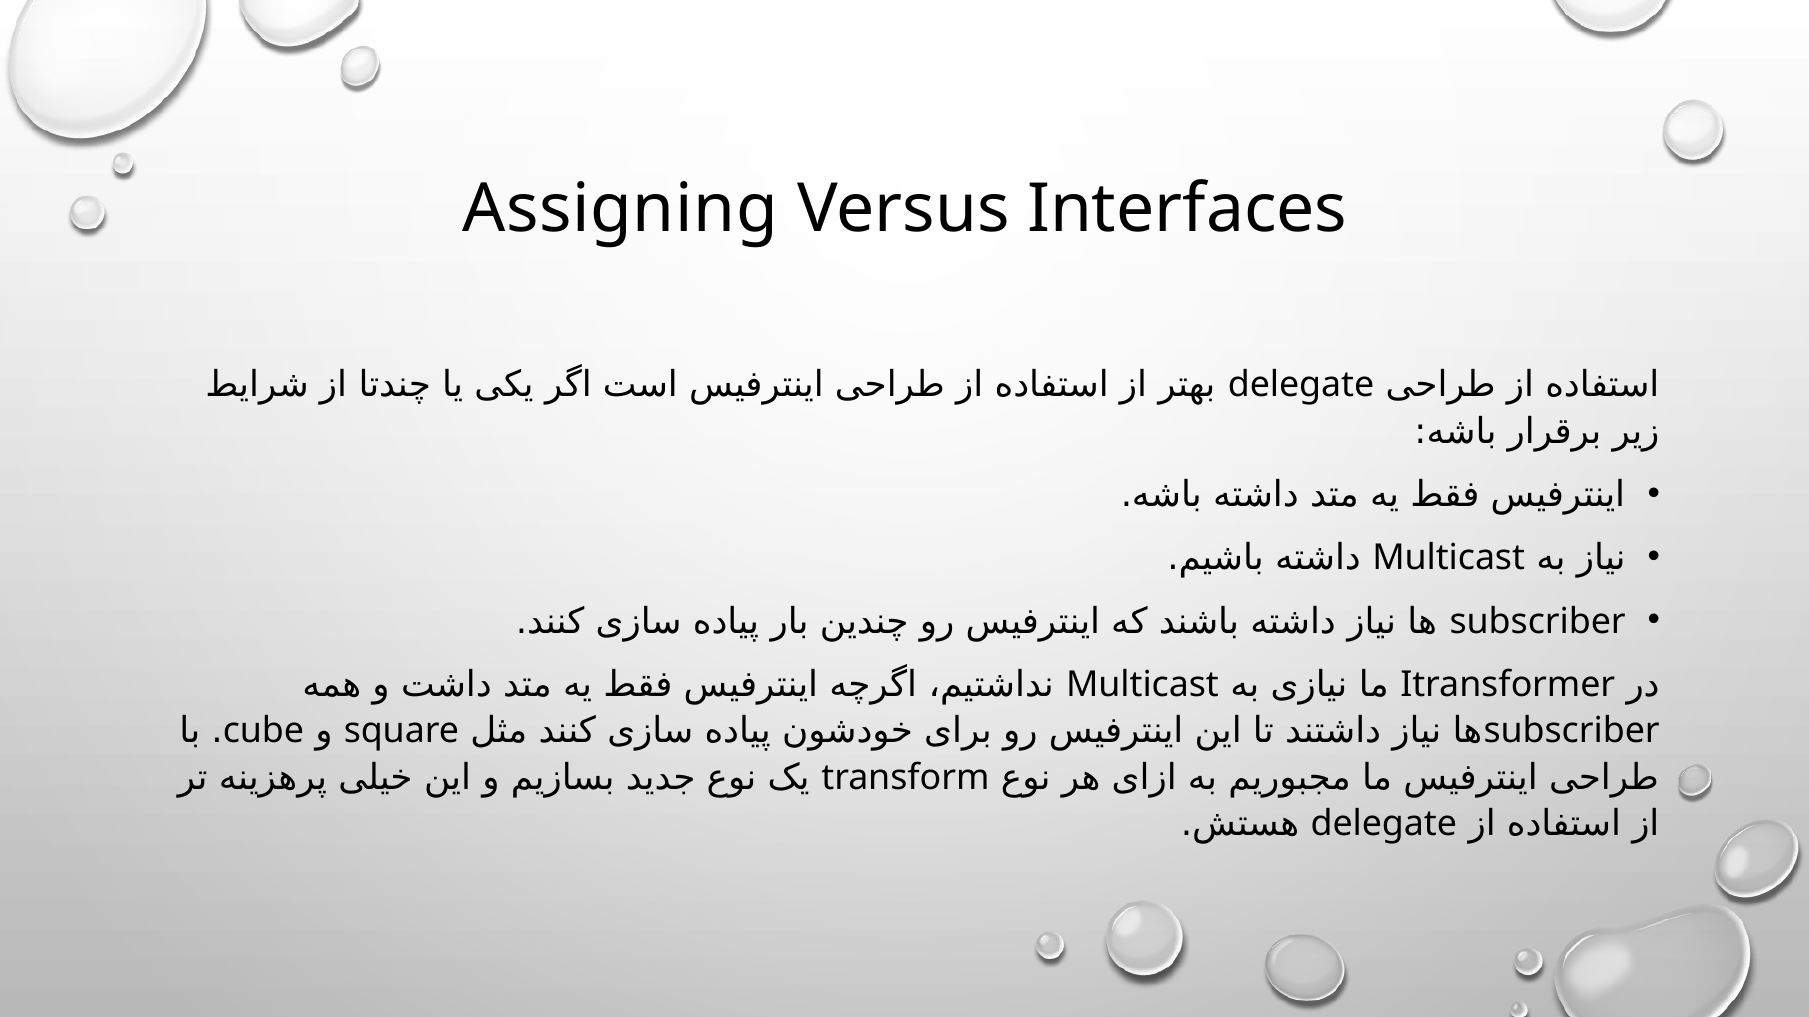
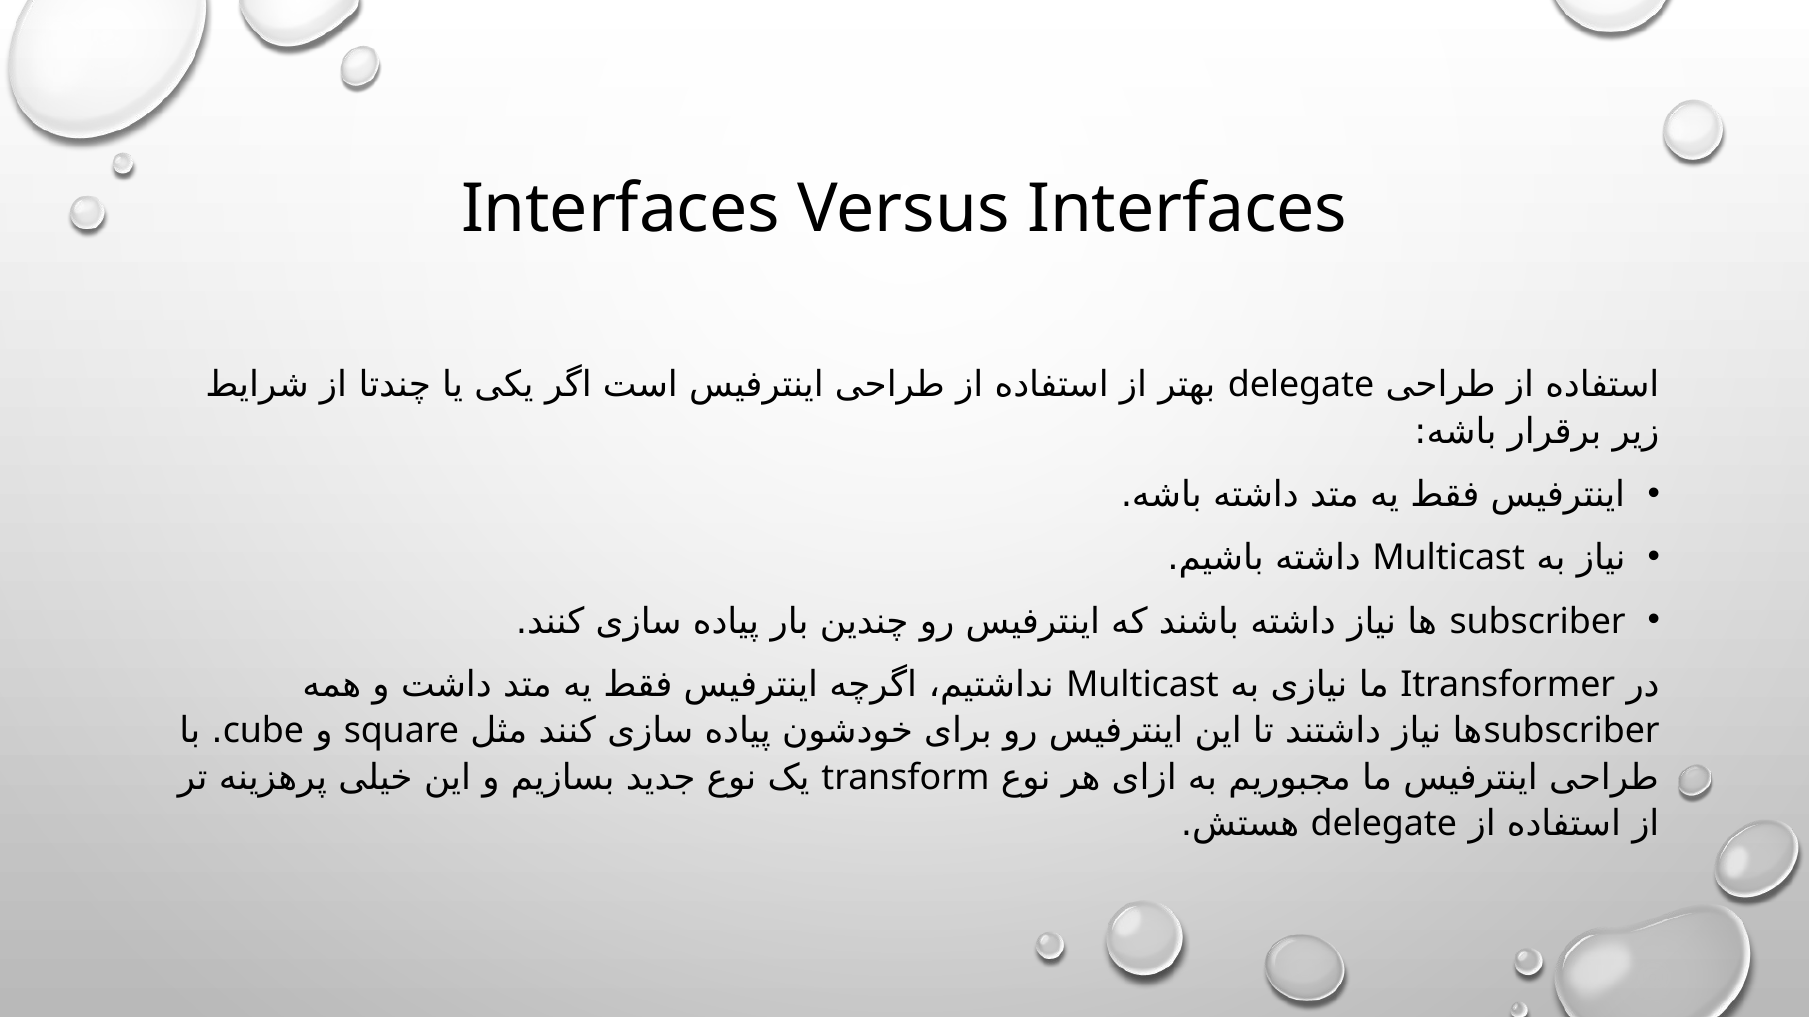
Assigning: Assigning -> Interfaces (620, 210)
